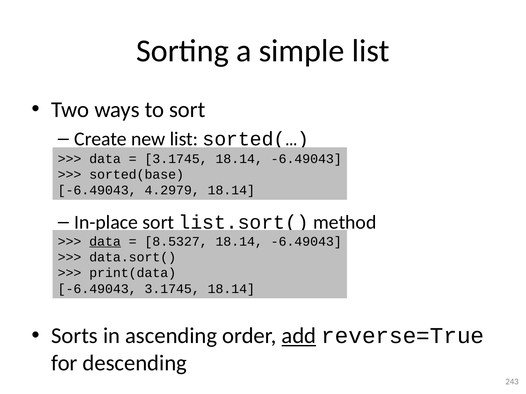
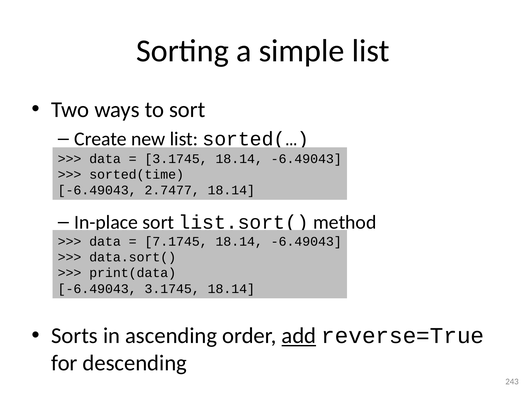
sorted(base: sorted(base -> sorted(time (137, 175)
4.2979: 4.2979 -> 2.7477 (172, 190)
data underline: present -> none (105, 242)
8.5327: 8.5327 -> 7.1745 (176, 242)
